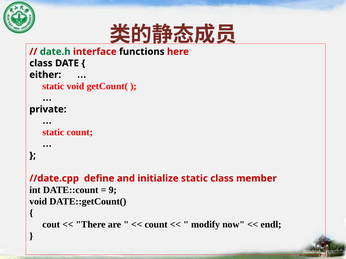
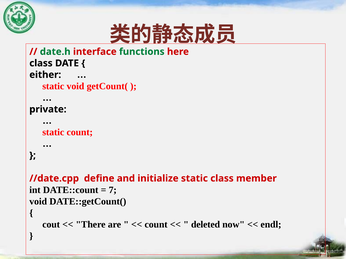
functions colour: black -> green (142, 52)
9: 9 -> 7 (113, 190)
modify: modify -> deleted (206, 225)
